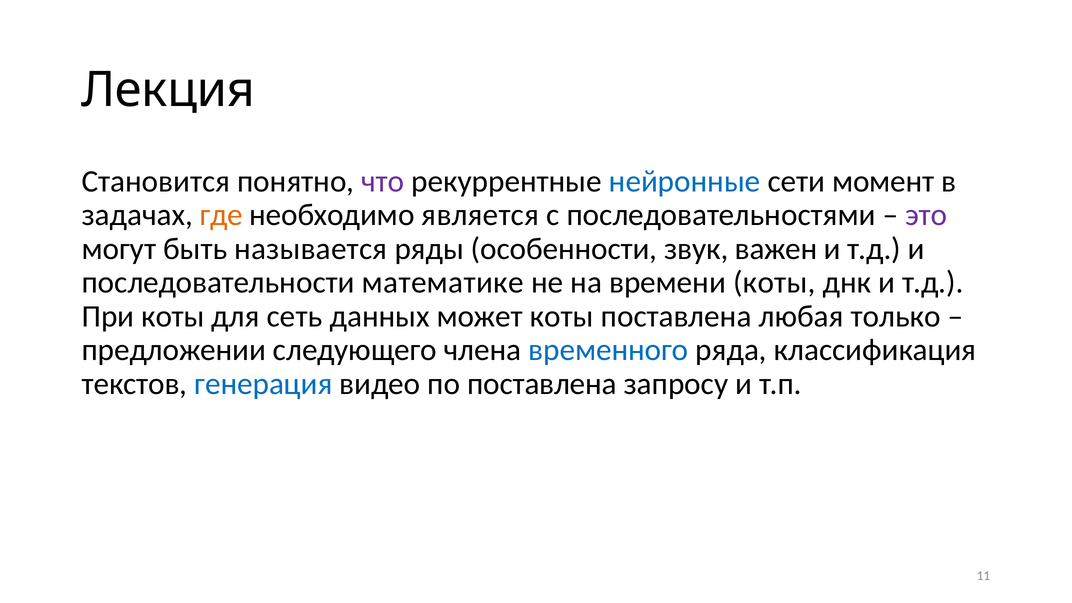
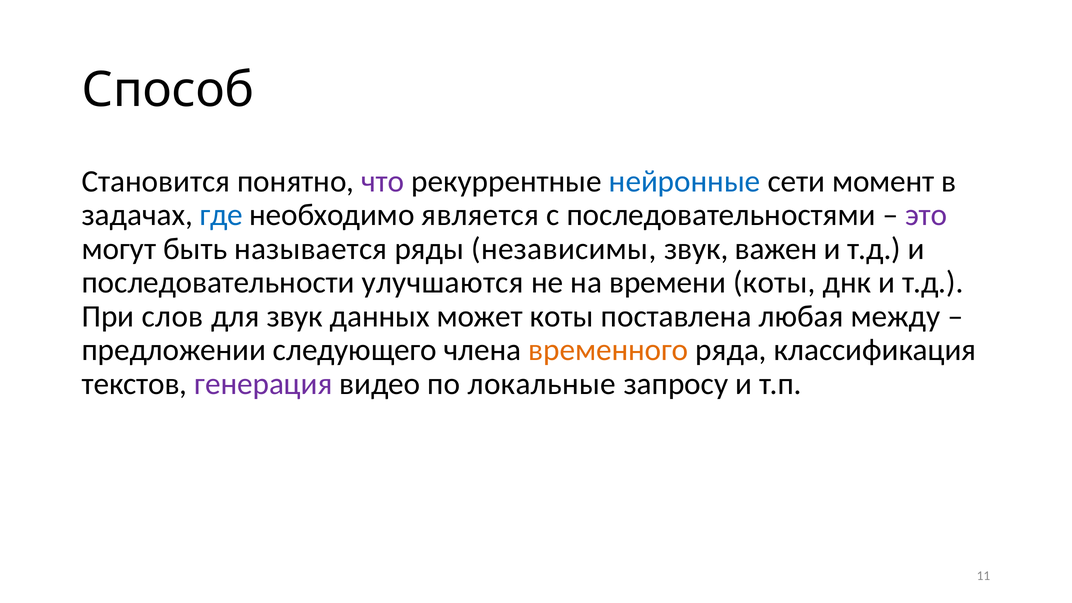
Лекция: Лекция -> Способ (168, 90)
где colour: orange -> blue (221, 215)
особенности: особенности -> независимы (564, 249)
математике: математике -> улучшаются (443, 283)
При коты: коты -> слов (173, 316)
для сеть: сеть -> звук (295, 316)
только: только -> между (896, 316)
временного colour: blue -> orange (608, 350)
генерация colour: blue -> purple (263, 384)
по поставлена: поставлена -> локальные (542, 384)
